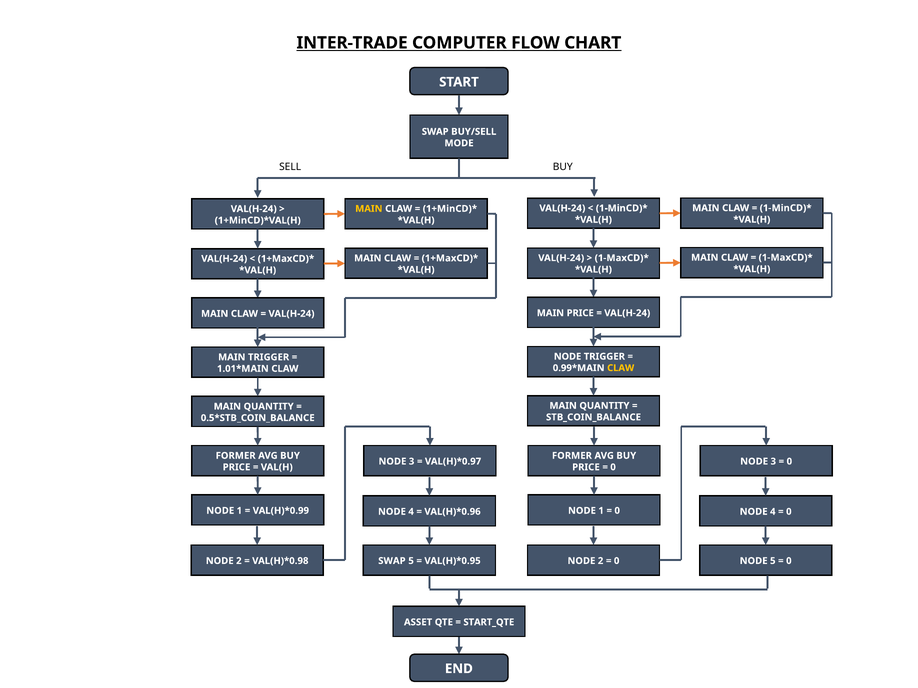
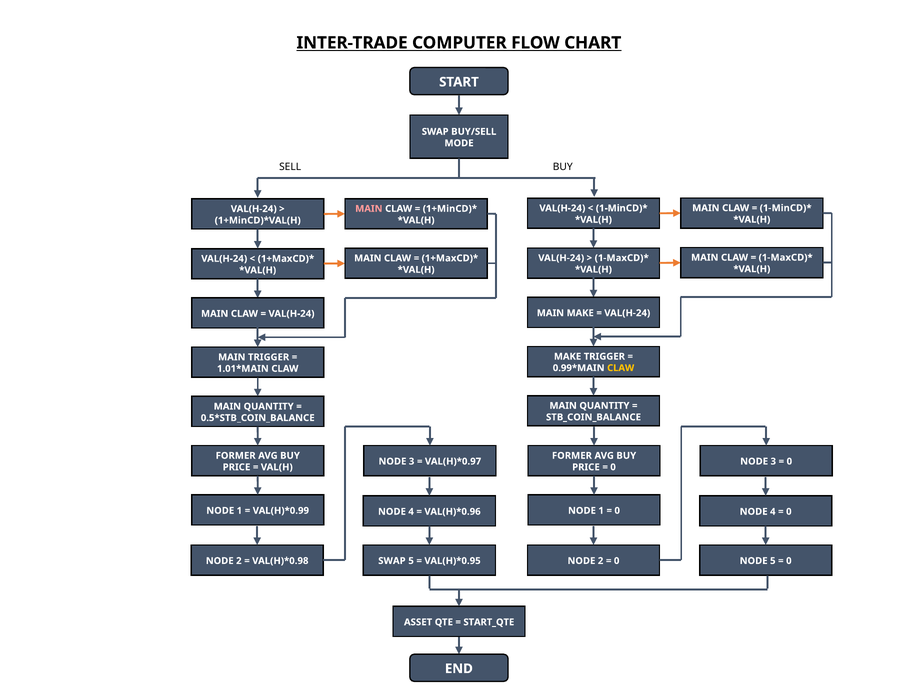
MAIN colour: yellow -> pink (369, 209)
MAIN PRICE: PRICE -> MAKE (580, 313)
NODE: NODE -> MAKE (568, 357)
